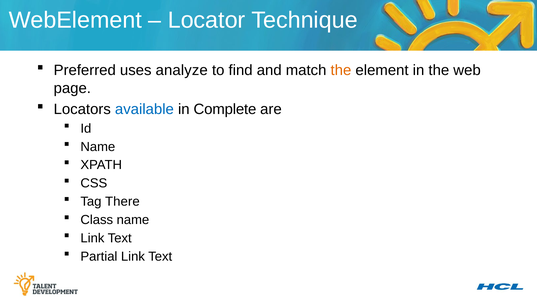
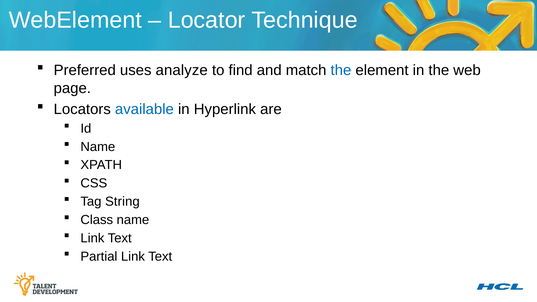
the colour: orange -> blue (341, 70)
Complete: Complete -> Hyperlink (225, 109)
There: There -> String (122, 202)
